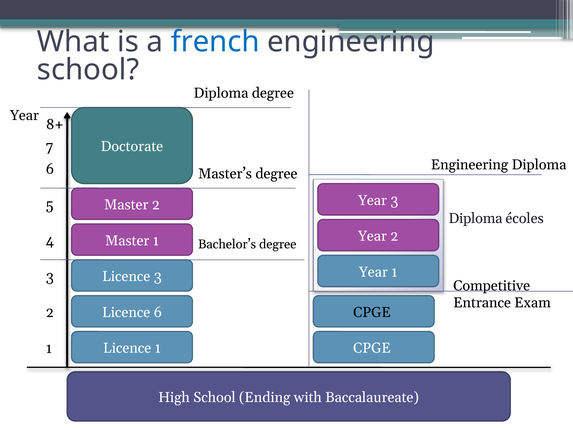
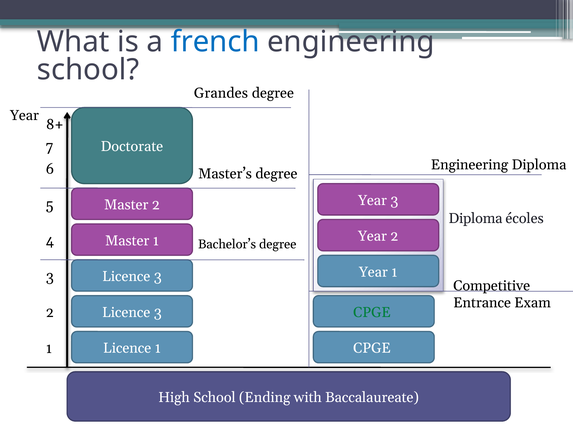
Diploma: Diploma -> Grandes (221, 93)
6: 6 -> 3 (158, 312)
CPGE colour: black -> green (372, 312)
